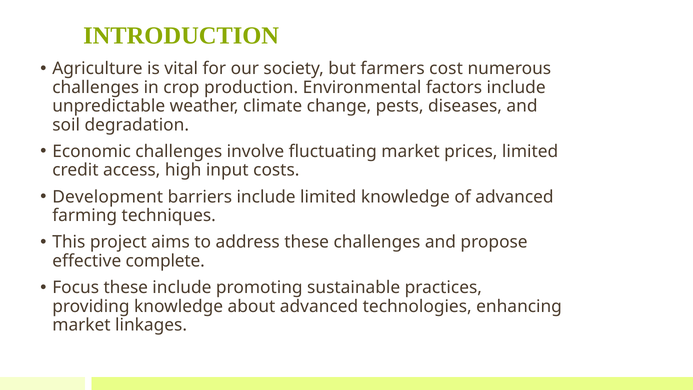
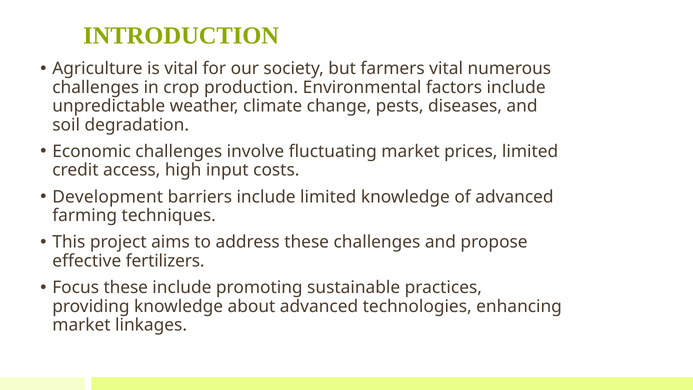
farmers cost: cost -> vital (446, 69)
complete: complete -> fertilizers (165, 261)
